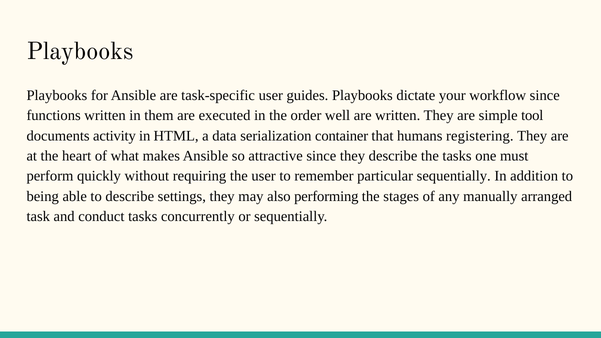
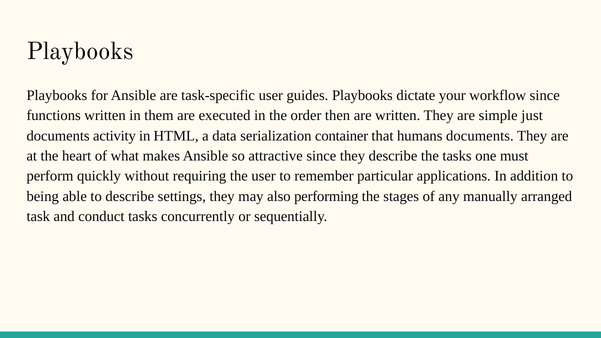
well: well -> then (338, 116)
tool: tool -> just (532, 116)
humans registering: registering -> documents (480, 136)
particular sequentially: sequentially -> applications (454, 176)
